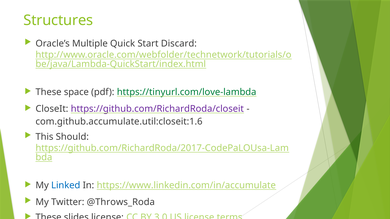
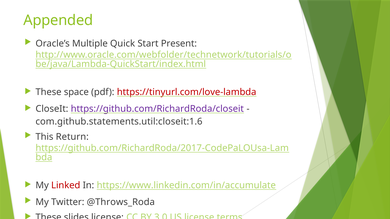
Structures: Structures -> Appended (58, 20)
Discard: Discard -> Present (179, 44)
https://tinyurl.com/love-lambda colour: green -> red (187, 92)
com.github.accumulate.util:closeit:1.6: com.github.accumulate.util:closeit:1.6 -> com.github.statements.util:closeit:1.6 (119, 122)
Should: Should -> Return (72, 137)
Linked colour: blue -> red (66, 186)
